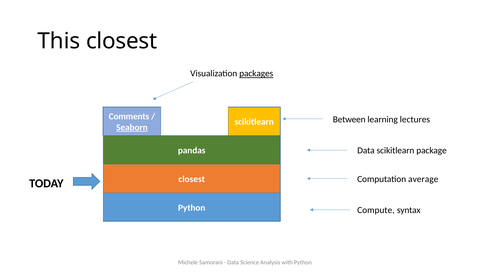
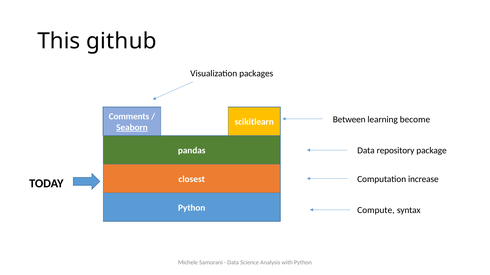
This closest: closest -> github (121, 41)
packages underline: present -> none (256, 74)
lectures: lectures -> become (415, 120)
Data scikitlearn: scikitlearn -> repository (395, 151)
average: average -> increase (423, 179)
